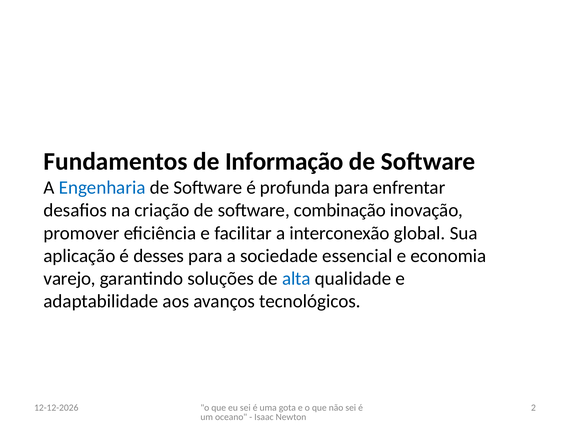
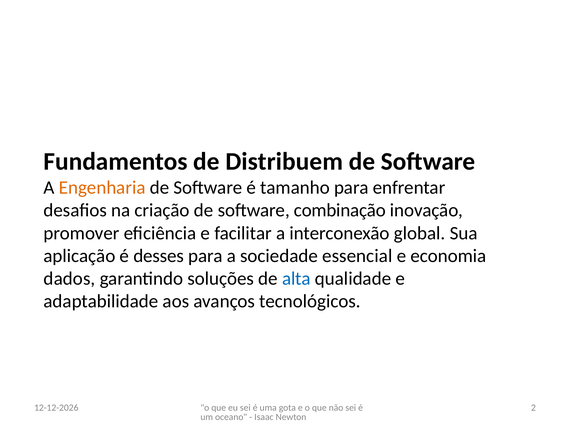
Informação: Informação -> Distribuem (284, 162)
Engenharia colour: blue -> orange (102, 188)
profunda: profunda -> tamanho (295, 188)
varejo: varejo -> dados (69, 279)
